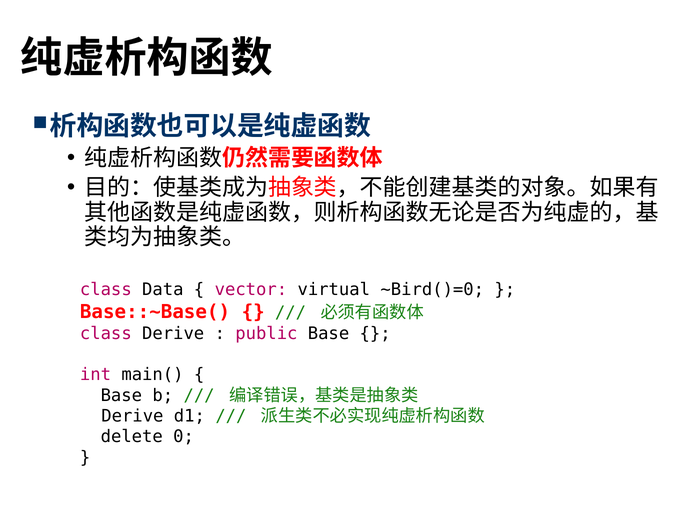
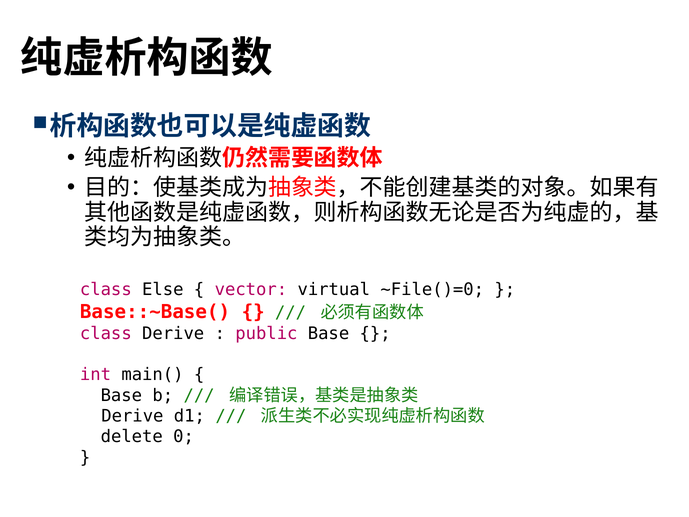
Data: Data -> Else (163, 290)
~Bird()=0: ~Bird()=0 -> ~File()=0 (432, 290)
